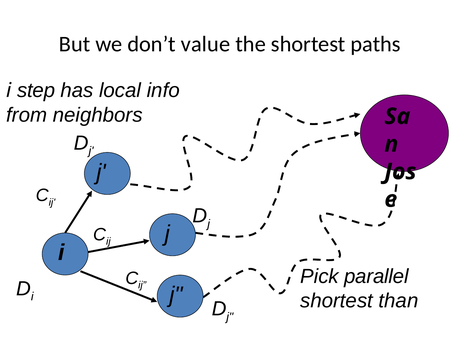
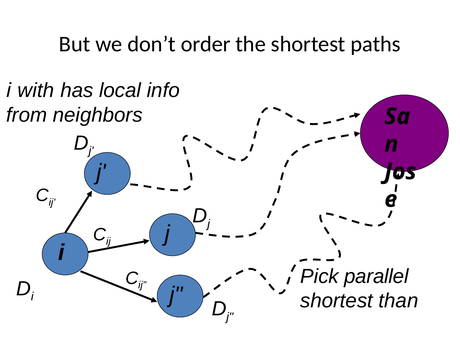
value: value -> order (206, 44)
step: step -> with (36, 90)
